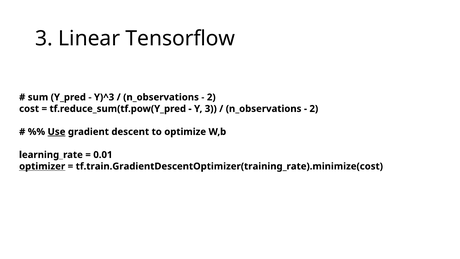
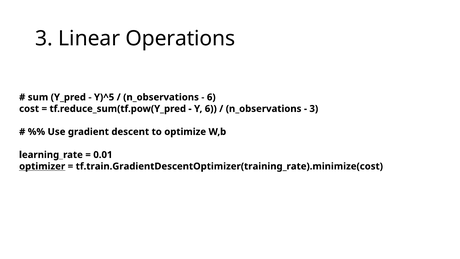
Tensorflow: Tensorflow -> Operations (180, 39)
Y)^3: Y)^3 -> Y)^5 (104, 97)
2: 2 -> 6 (211, 97)
Y 3: 3 -> 6 (211, 109)
2: 2 -> 3 (314, 109)
Use underline: present -> none (57, 132)
